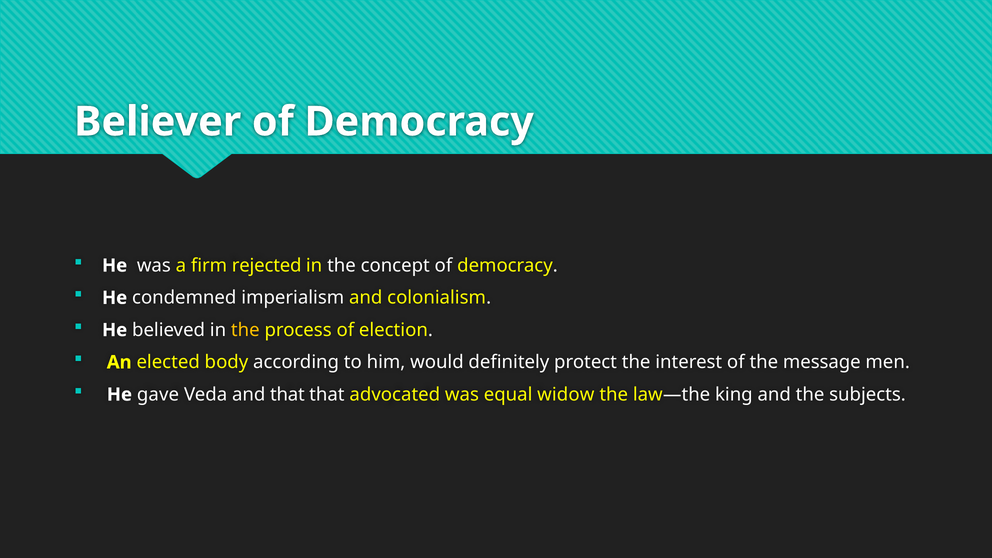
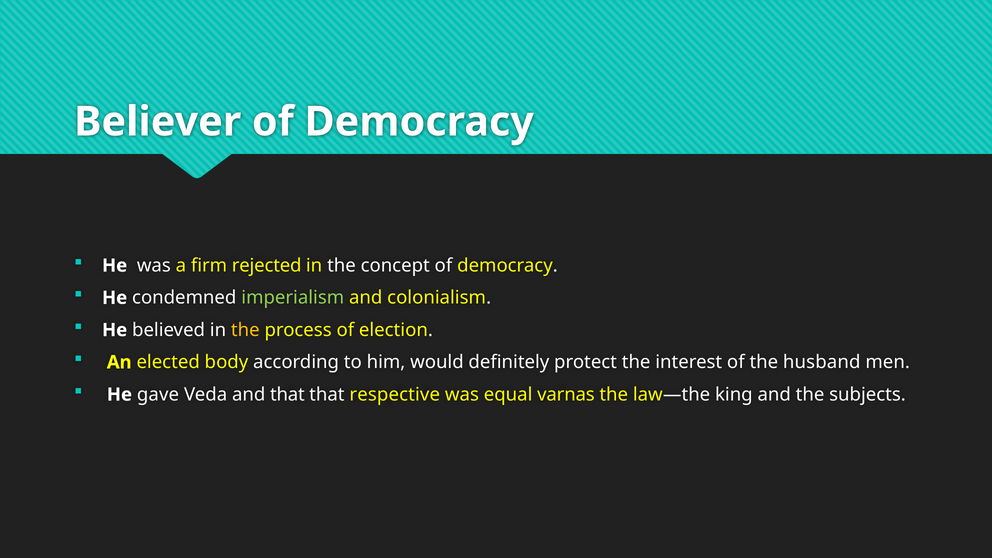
imperialism colour: white -> light green (293, 298)
message: message -> husband (822, 362)
advocated: advocated -> respective (395, 395)
widow: widow -> varnas (566, 395)
